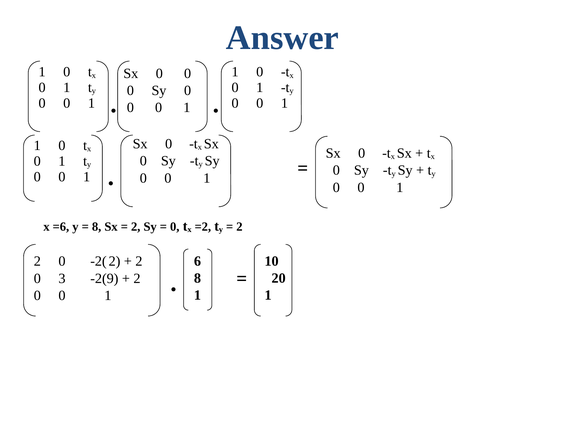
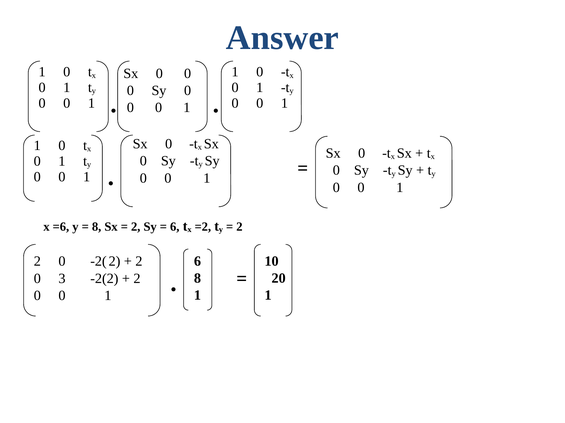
0: 0 -> 6 (175, 227)
-2(9: -2(9 -> -2(2 (104, 279)
